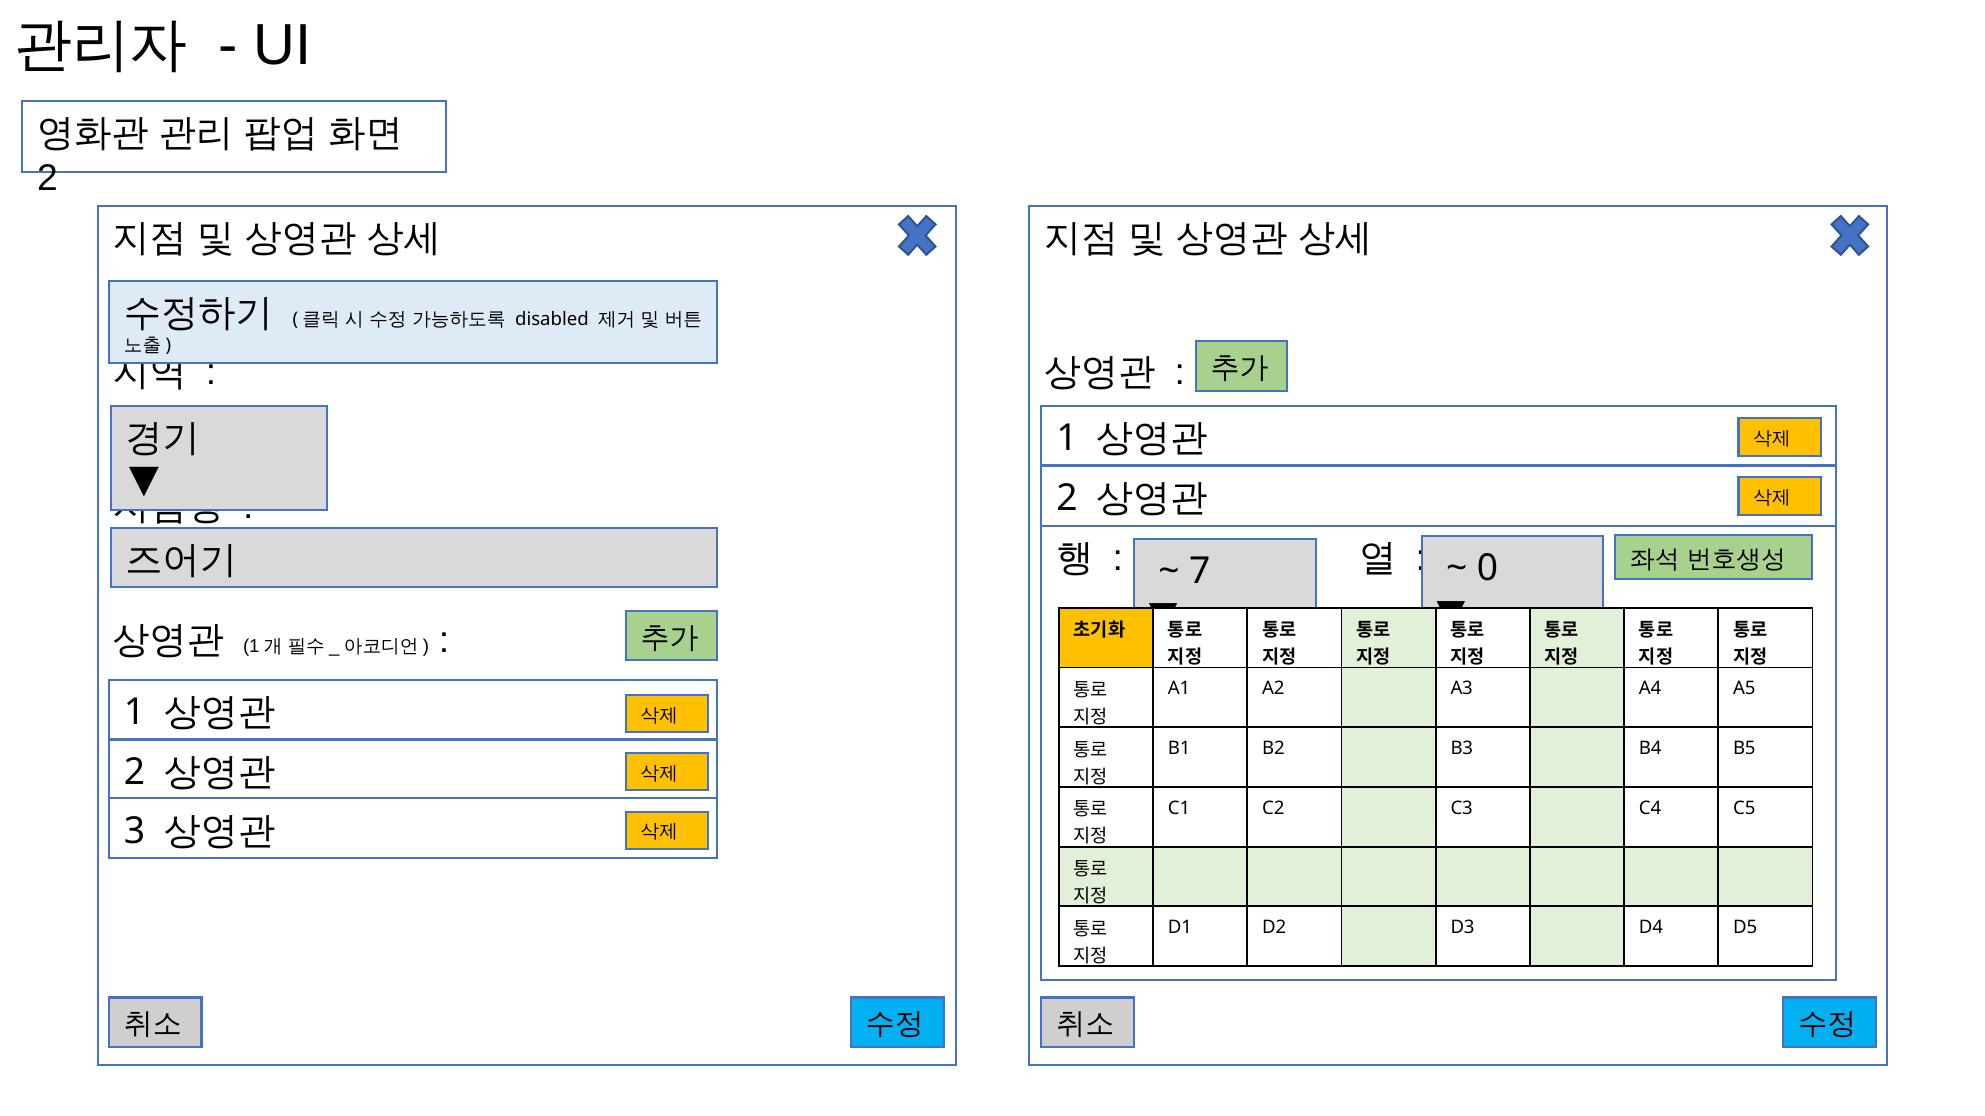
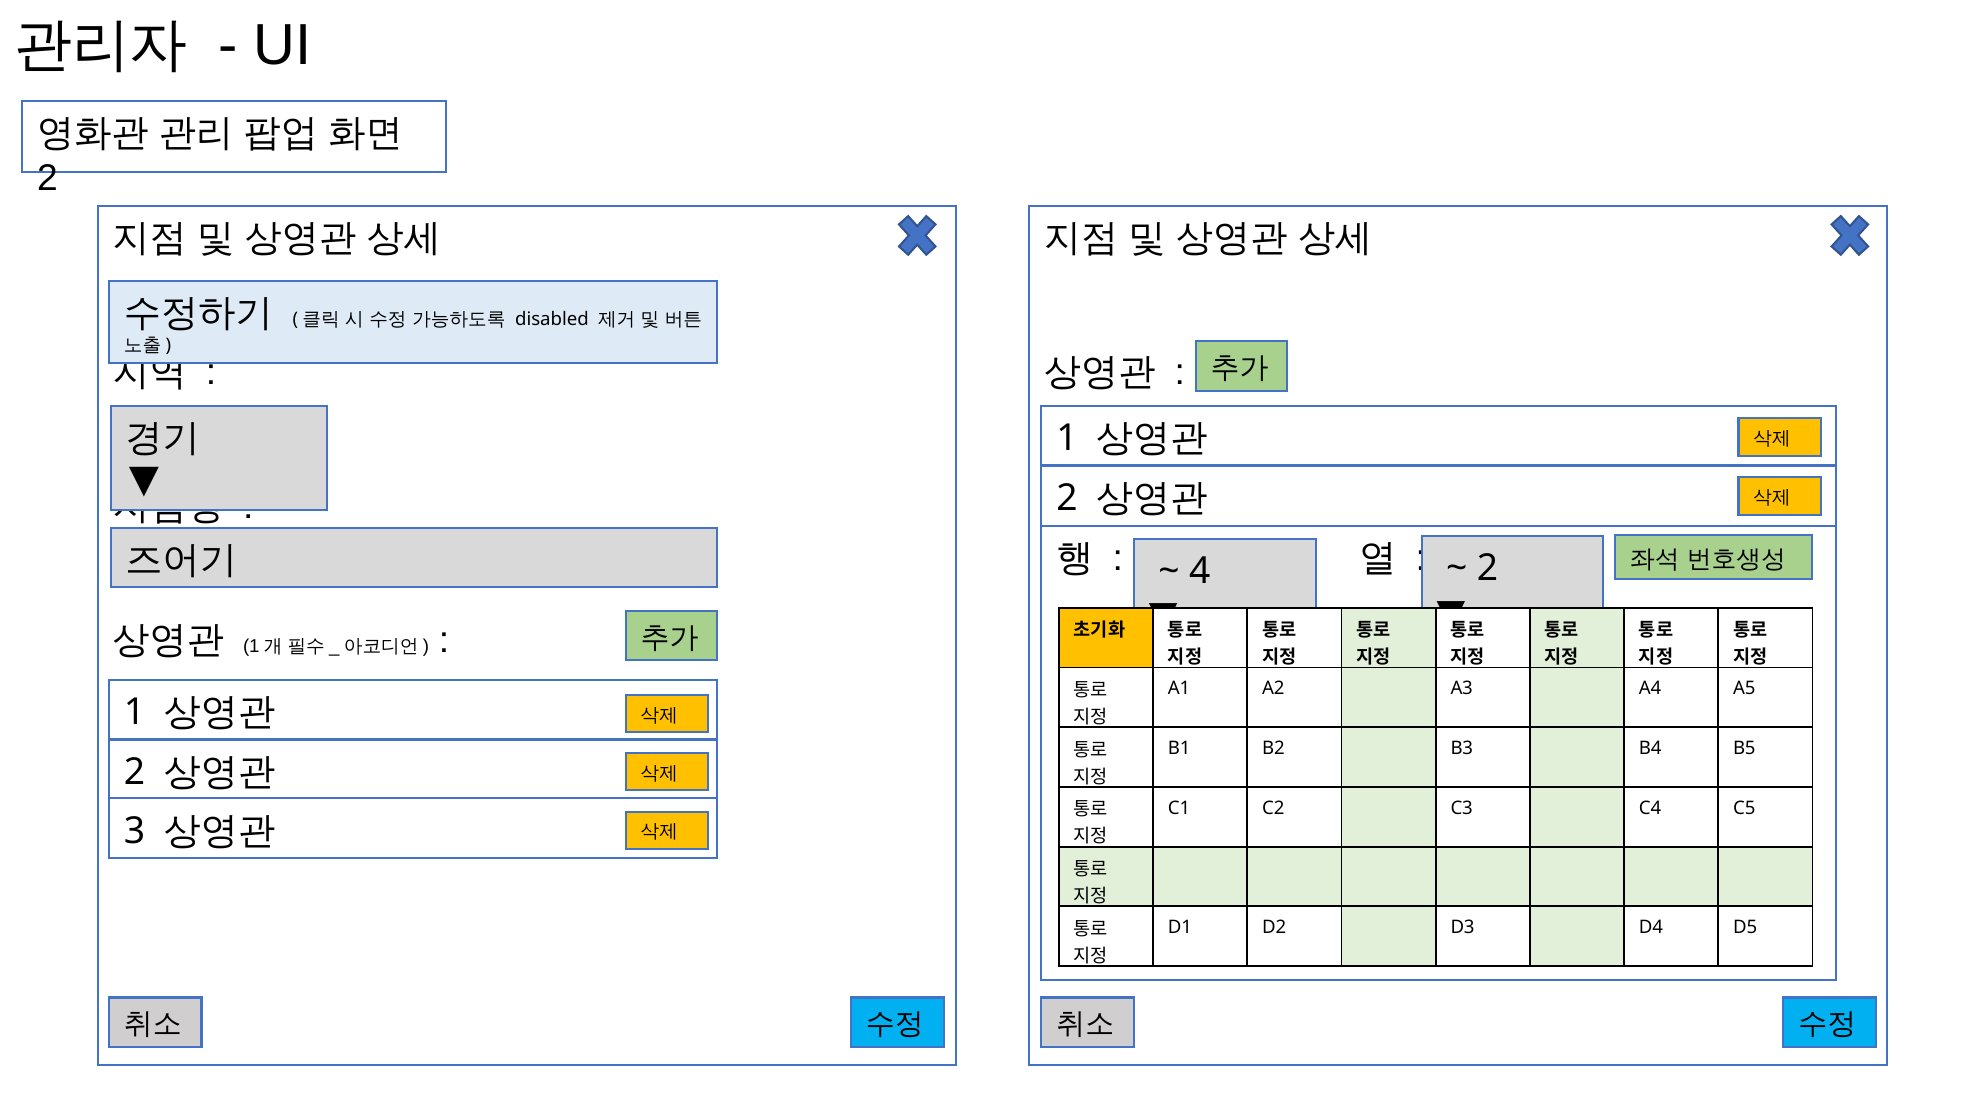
0: 0 -> 2 (1488, 568)
7: 7 -> 4 (1200, 571)
